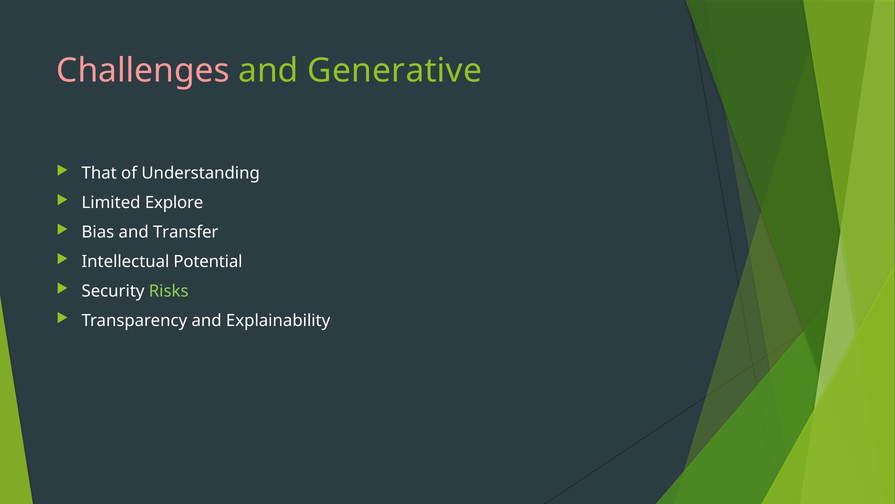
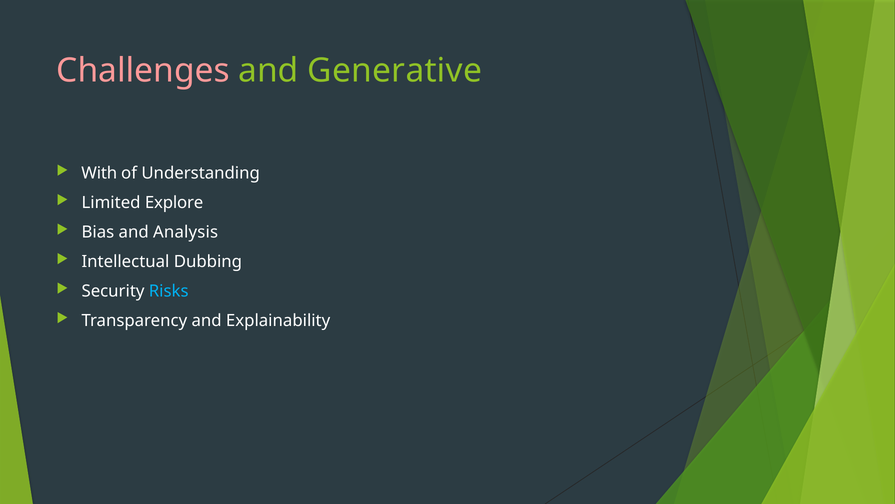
That: That -> With (99, 173)
Transfer: Transfer -> Analysis (186, 232)
Potential: Potential -> Dubbing (208, 262)
Risks colour: light green -> light blue (169, 291)
